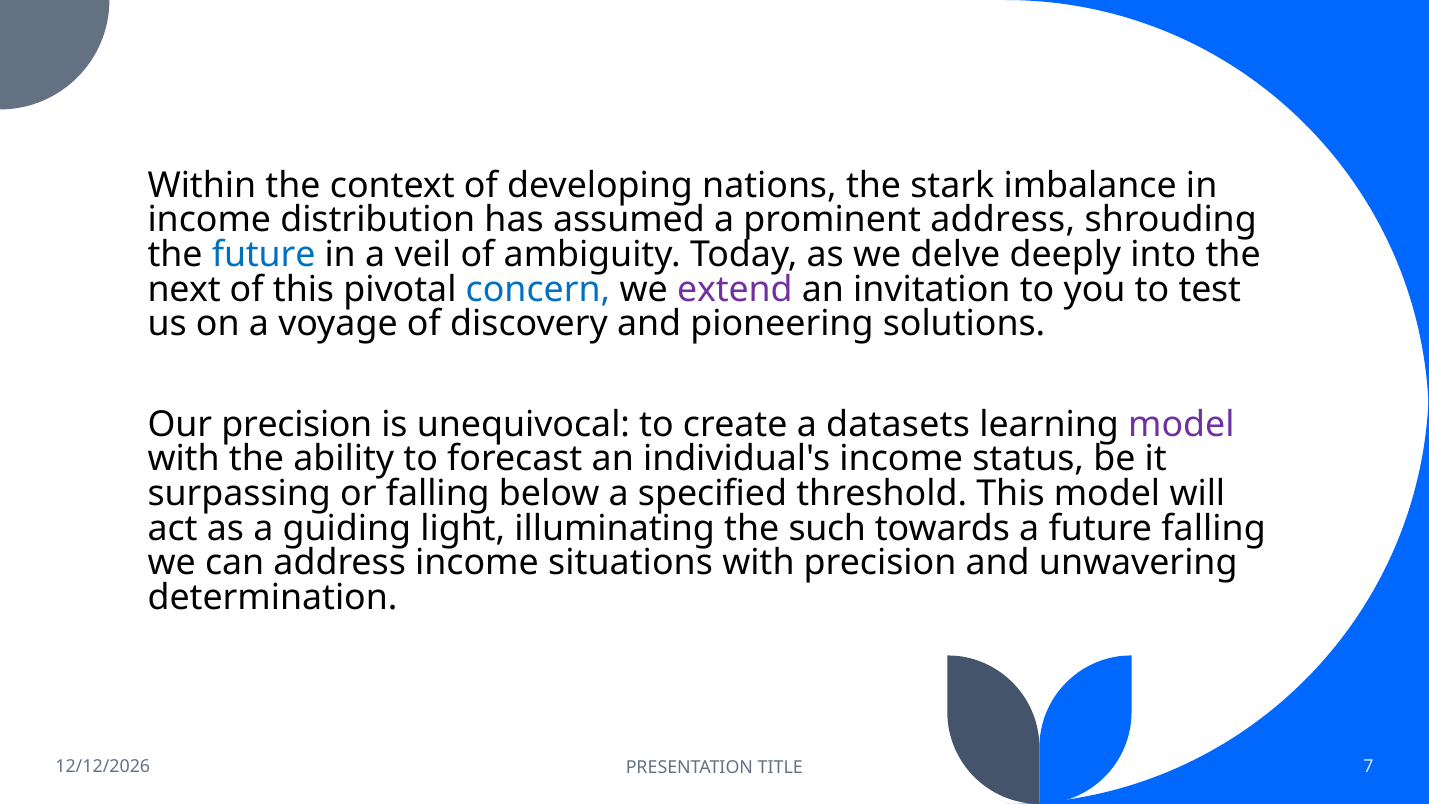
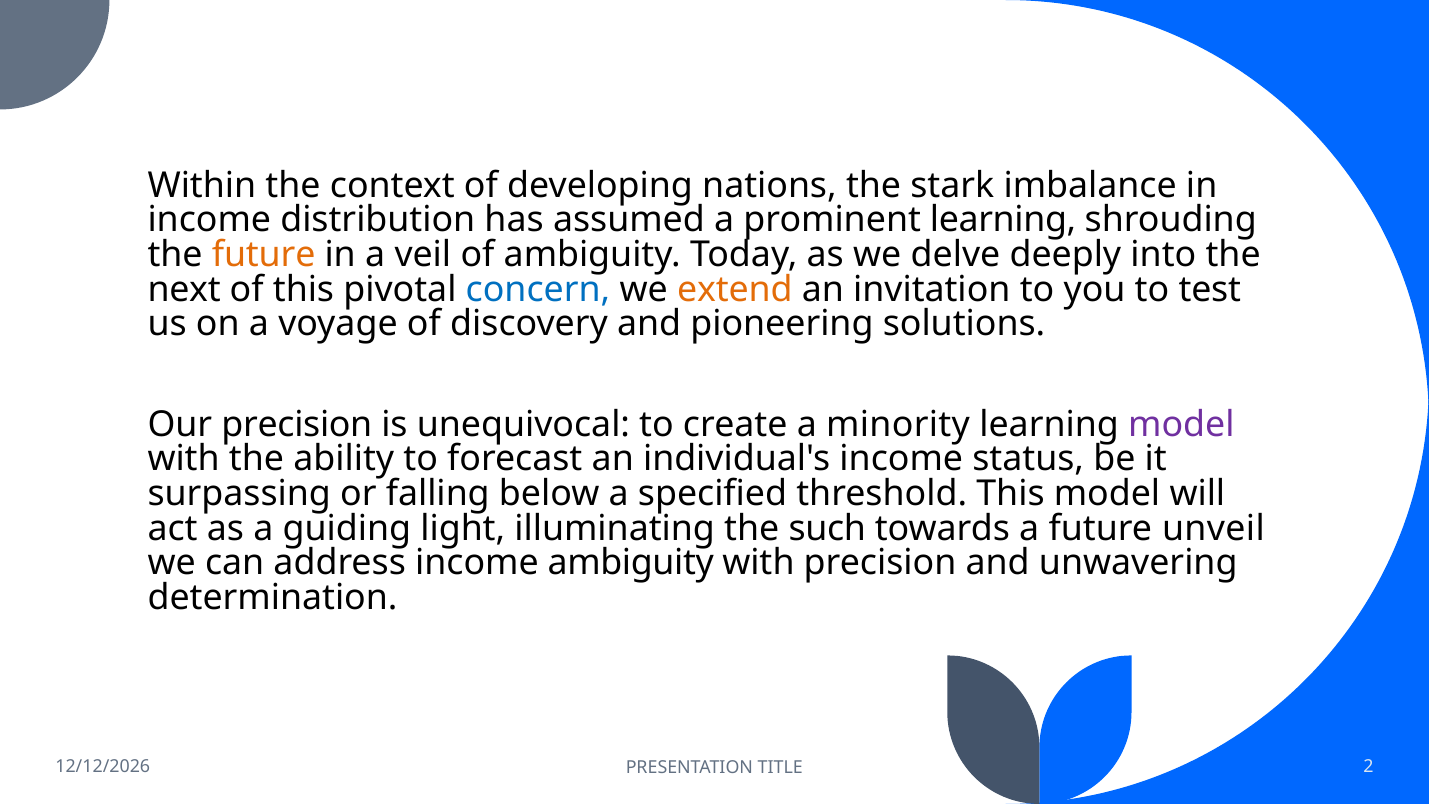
prominent address: address -> learning (1003, 220)
future colour: blue -> orange (264, 255)
extend colour: purple -> orange (735, 289)
datasets: datasets -> minority (898, 424)
future falling: falling -> unveil (1213, 528)
income situations: situations -> ambiguity (631, 563)
7: 7 -> 2 (1369, 766)
